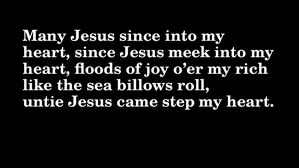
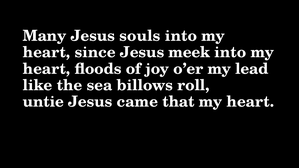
Jesus since: since -> souls (140, 36)
rich: rich -> lead (252, 69)
step: step -> that (178, 102)
